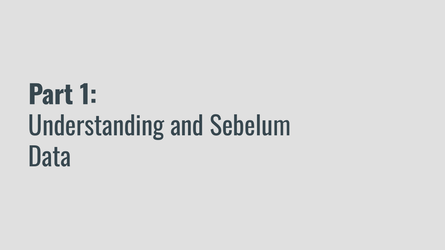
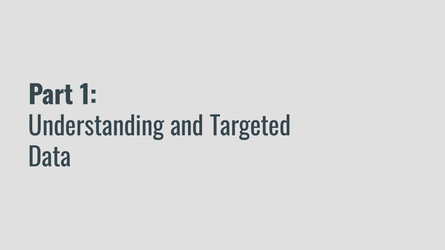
Sebelum: Sebelum -> Targeted (250, 127)
